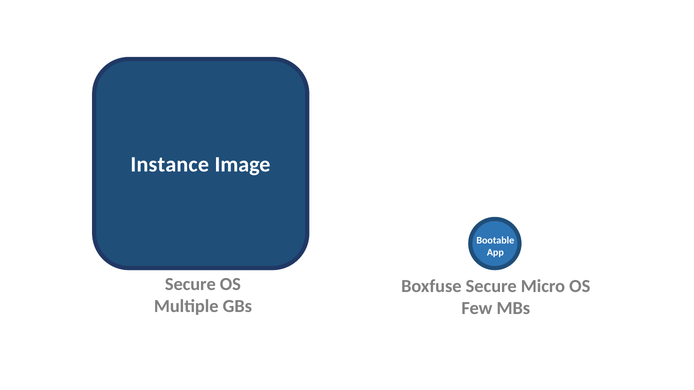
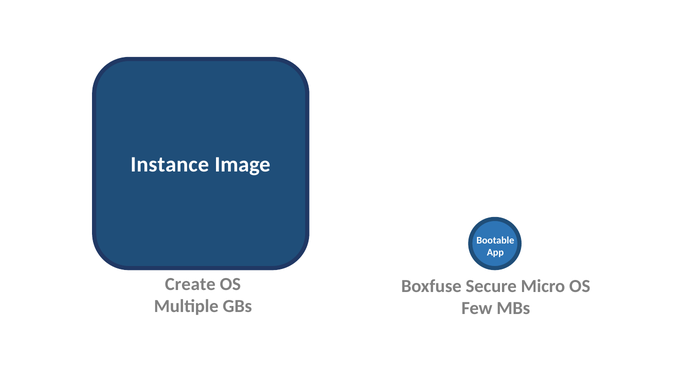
Secure: Secure -> Create (190, 284)
